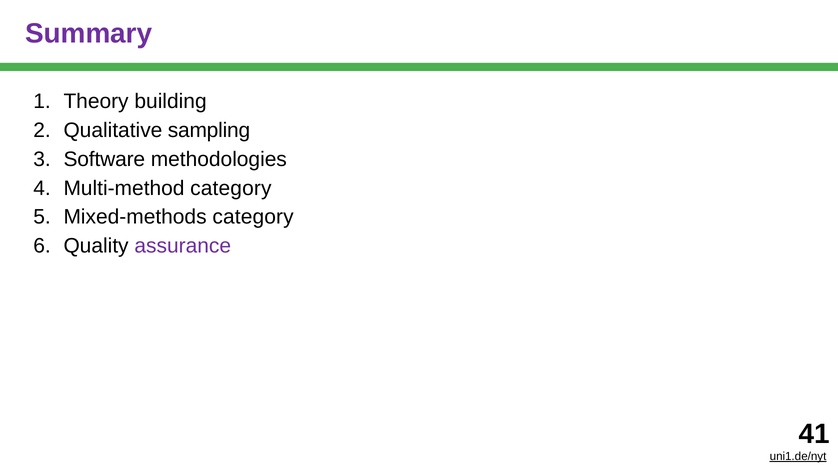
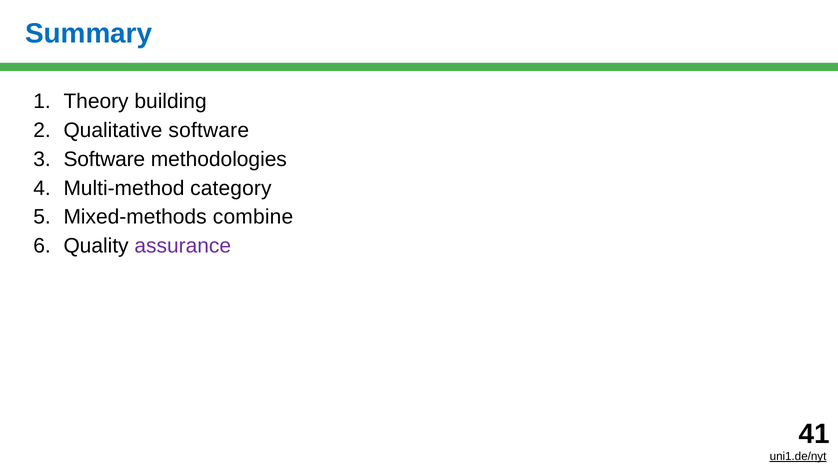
Summary colour: purple -> blue (89, 33)
Qualitative sampling: sampling -> software (209, 130)
Mixed-methods category: category -> combine (253, 217)
